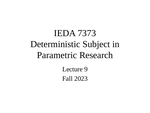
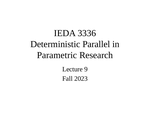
7373: 7373 -> 3336 (87, 33)
Subject: Subject -> Parallel (96, 44)
